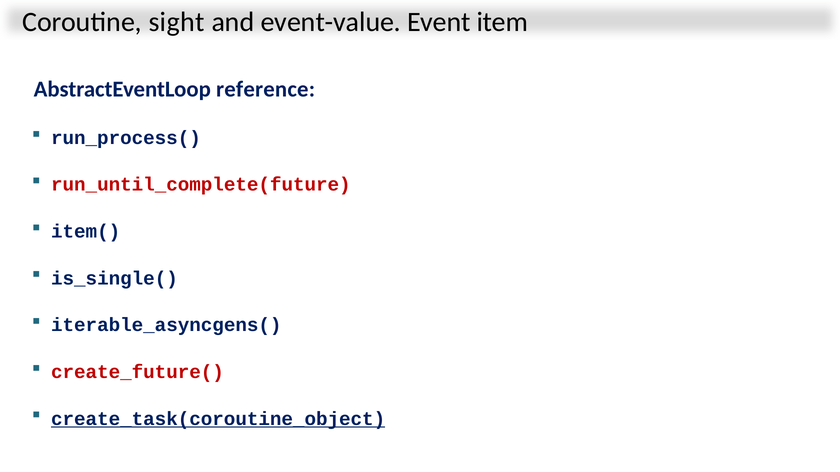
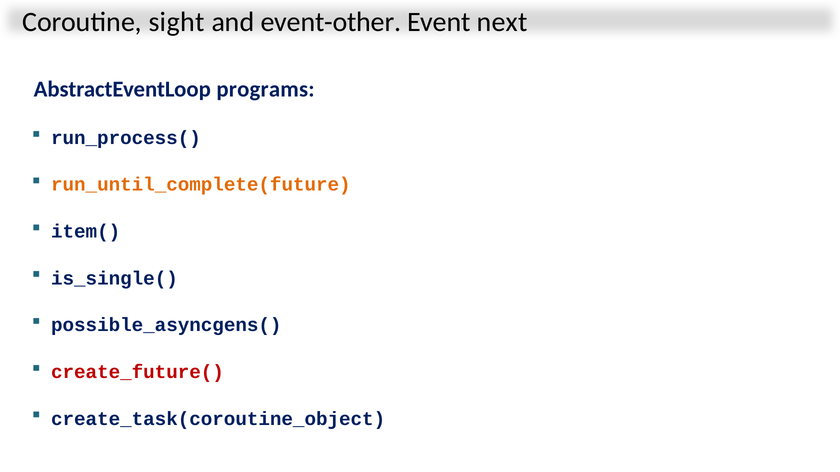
event-value: event-value -> event-other (331, 22)
item: item -> next (502, 22)
reference: reference -> programs (266, 89)
run_until_complete(future colour: red -> orange (201, 185)
iterable_asyncgens(: iterable_asyncgens( -> possible_asyncgens( (166, 325)
create_task(coroutine_object underline: present -> none (218, 419)
